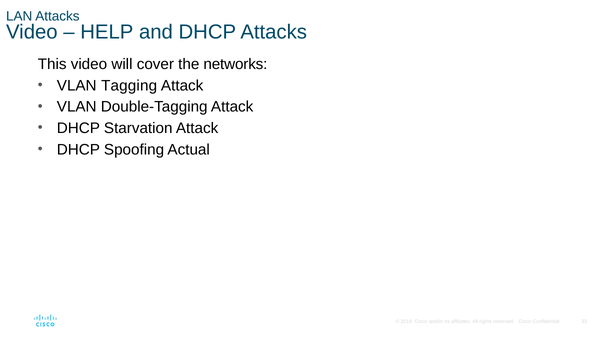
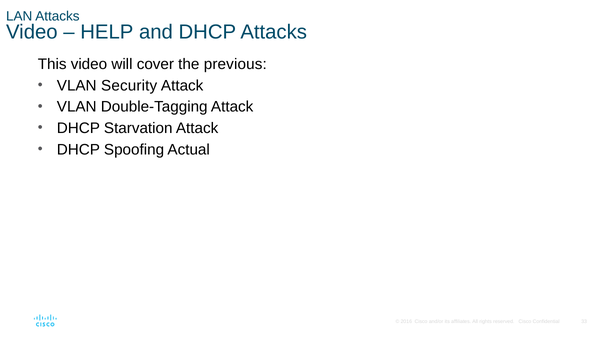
networks: networks -> previous (235, 64)
Tagging: Tagging -> Security (129, 86)
